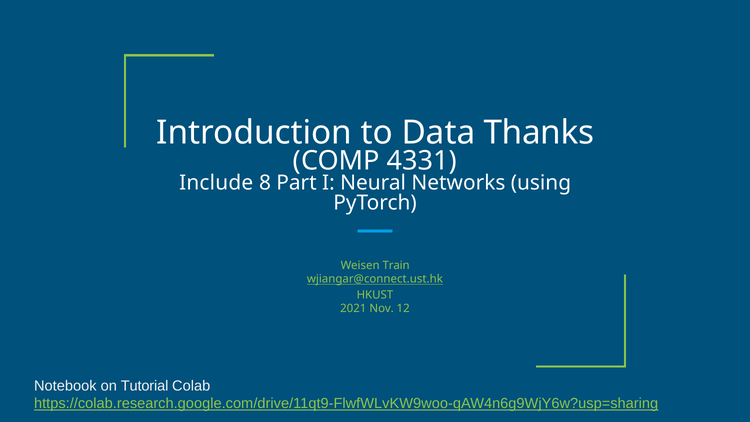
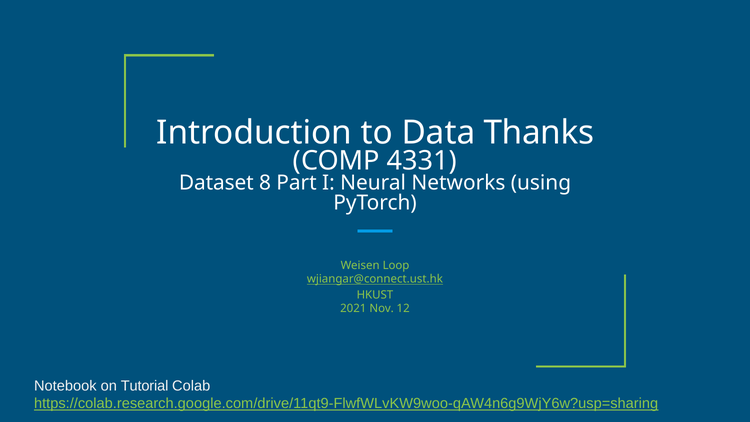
Include: Include -> Dataset (216, 183)
Train: Train -> Loop (396, 265)
